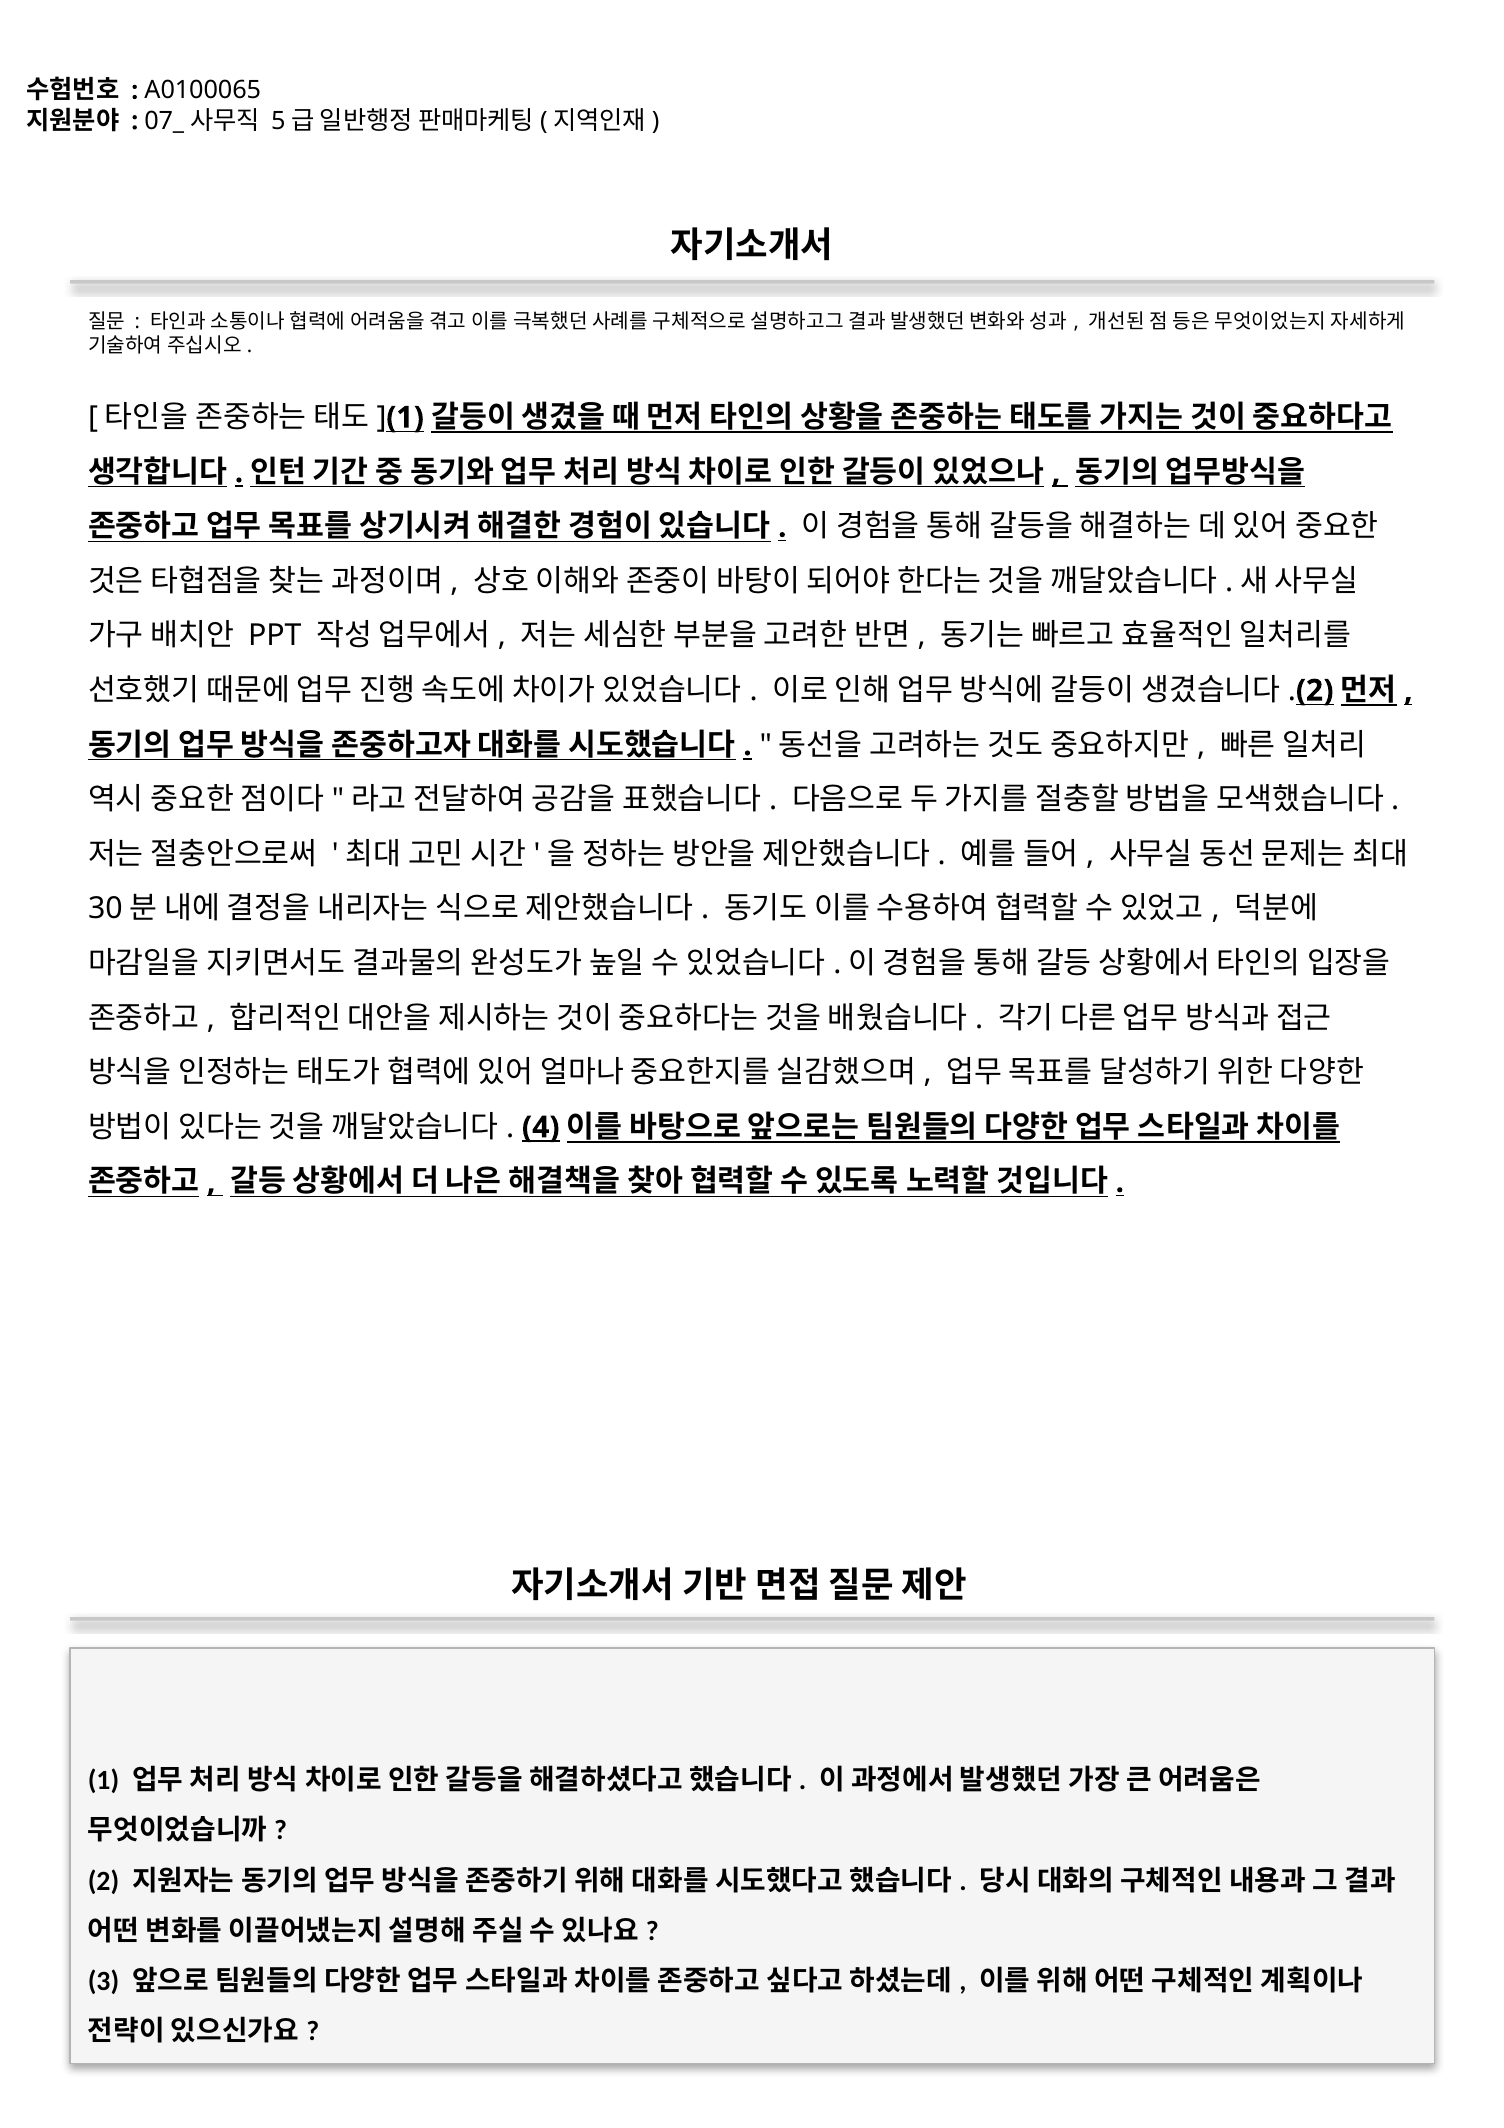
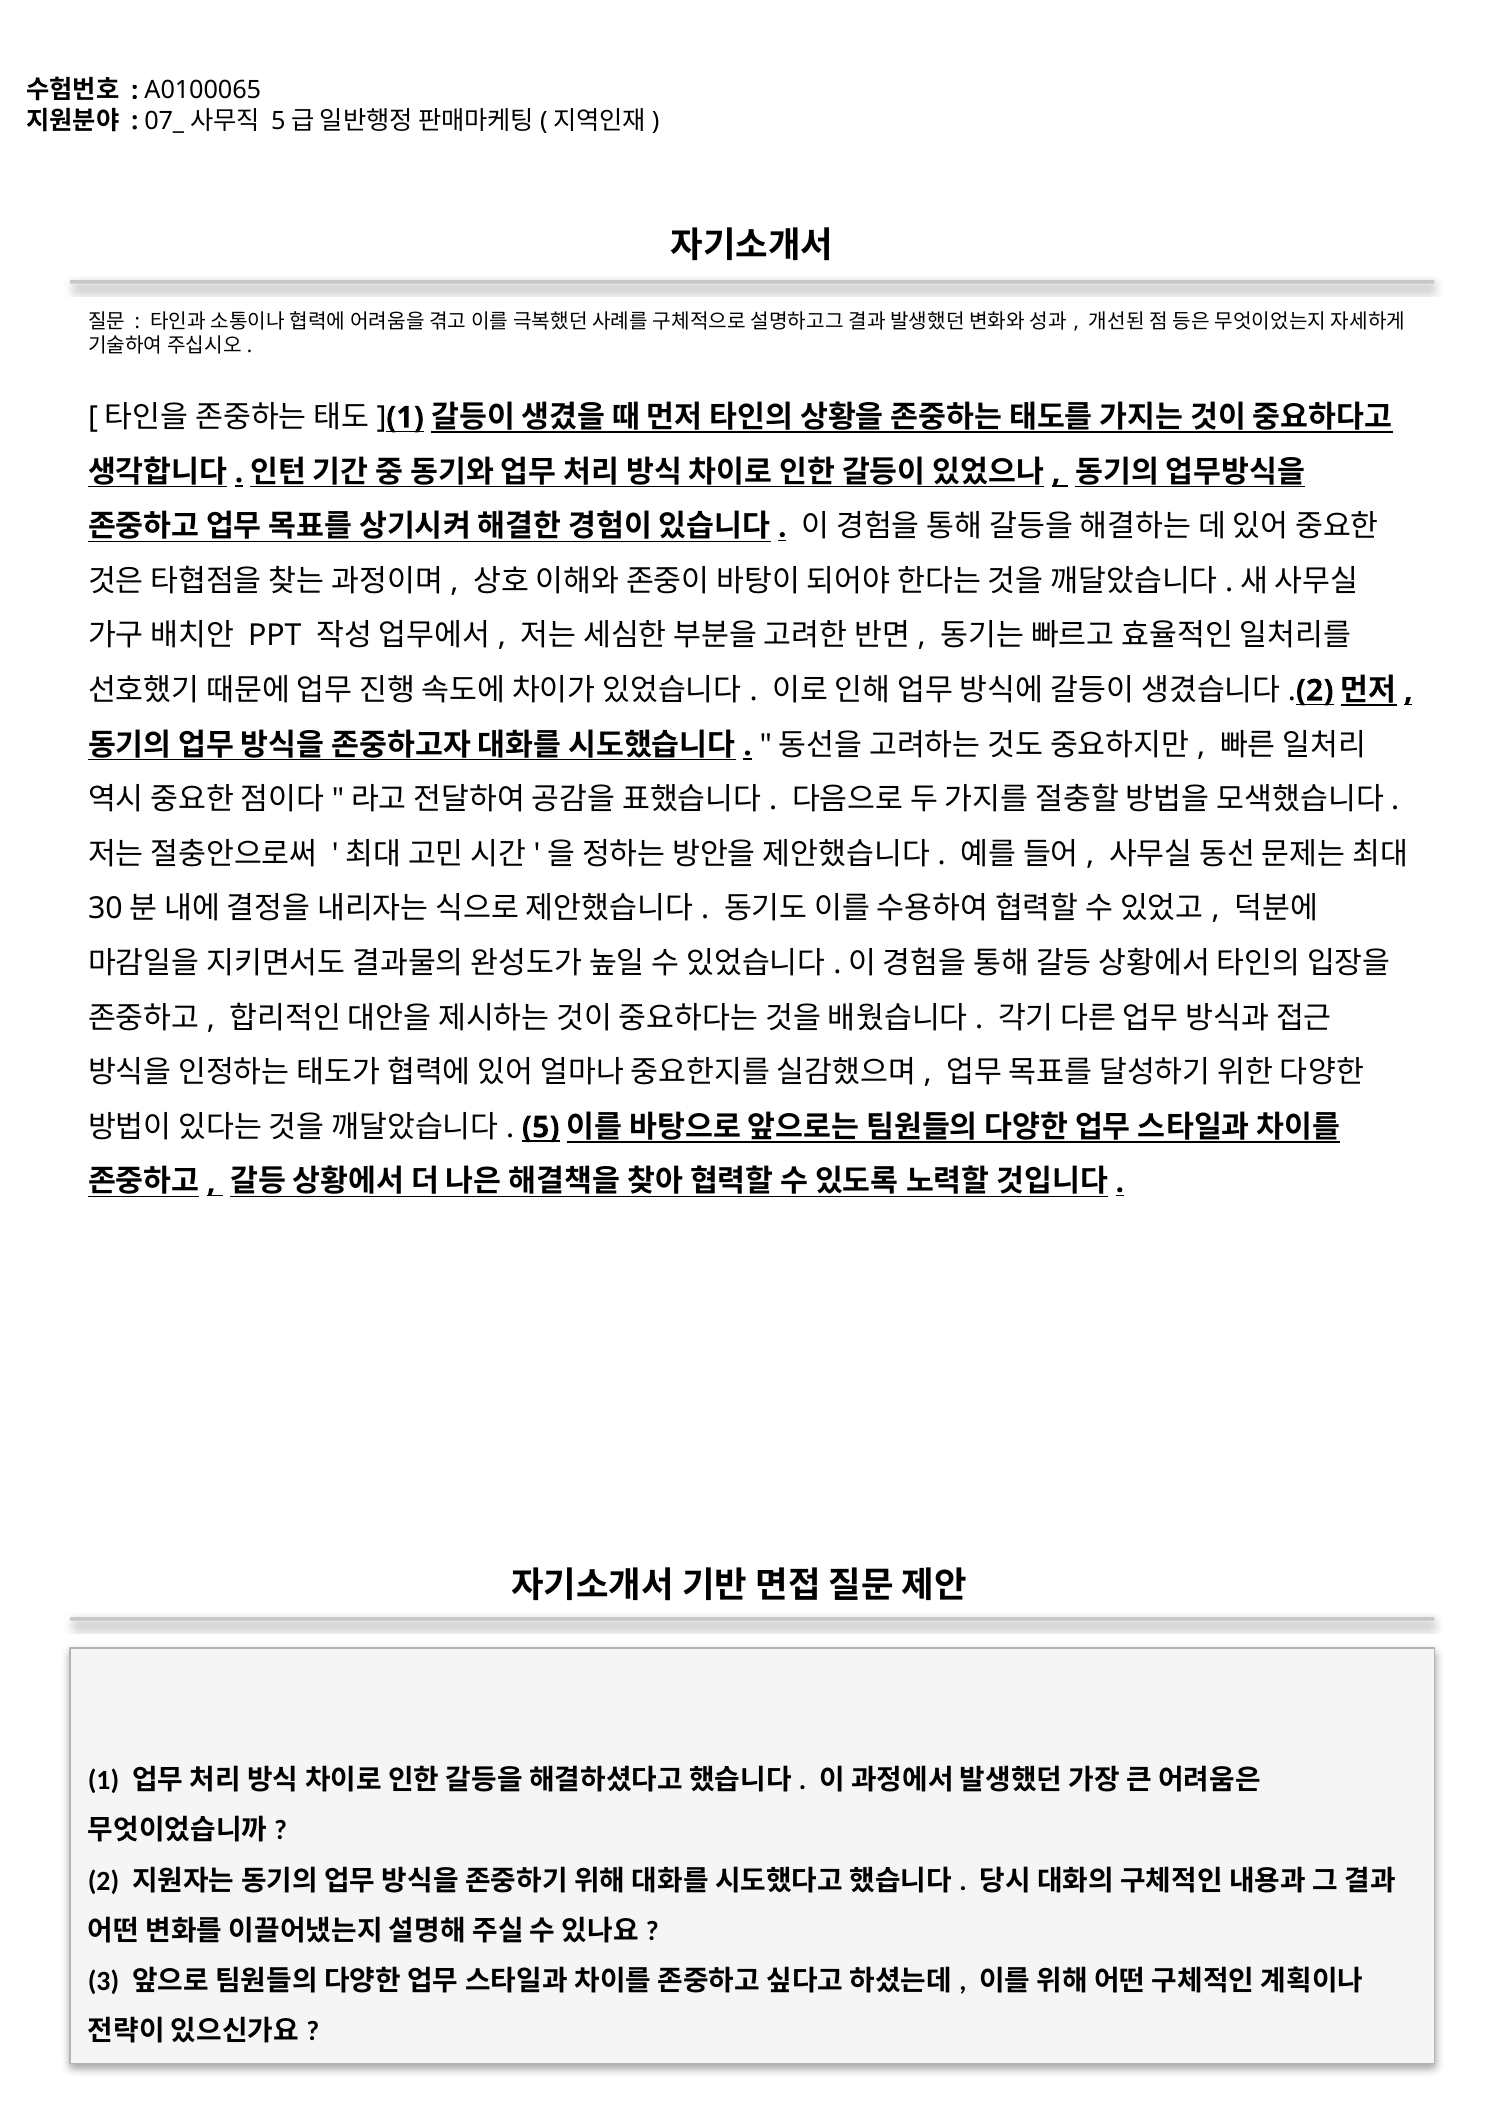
4: 4 -> 5 (541, 1127)
